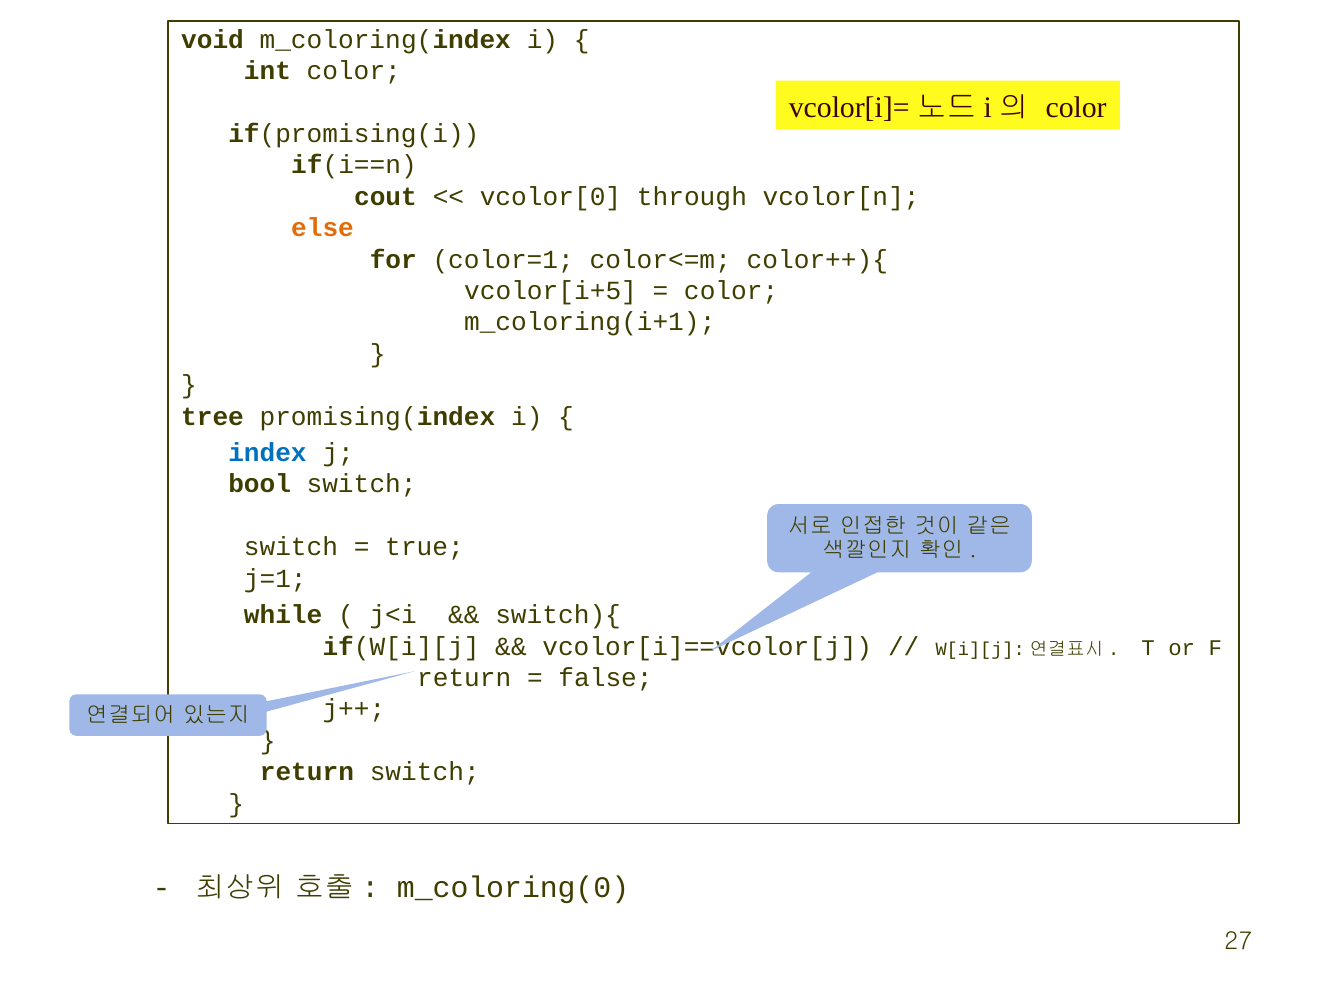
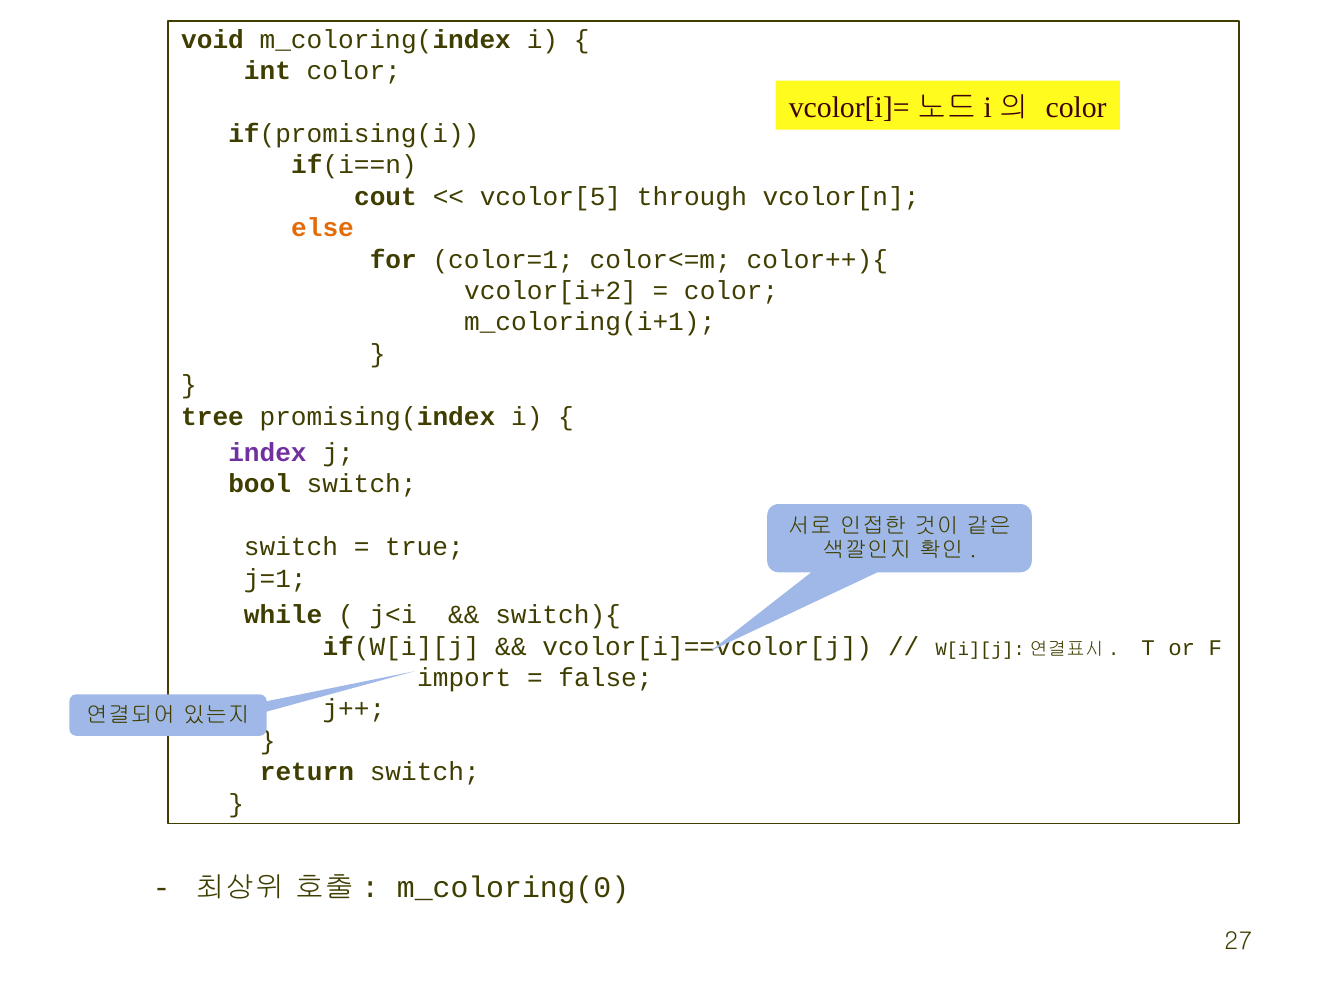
vcolor[0: vcolor[0 -> vcolor[5 (550, 197)
vcolor[i+5: vcolor[i+5 -> vcolor[i+2 (551, 291)
index colour: blue -> purple (267, 453)
return: return -> import (464, 678)
